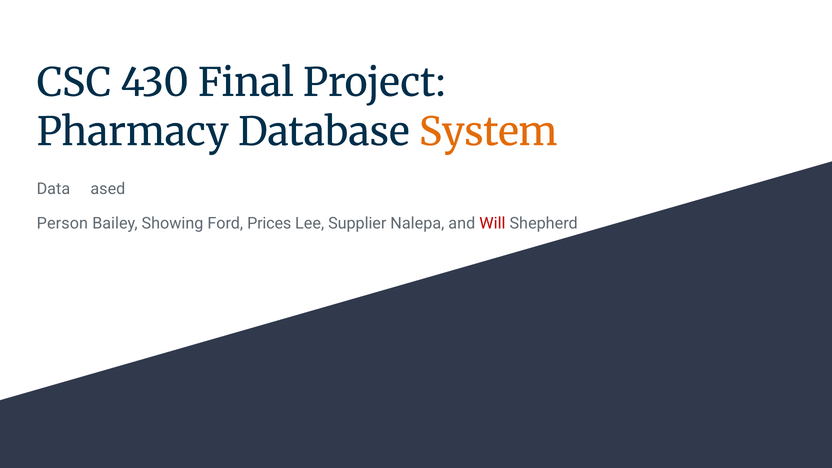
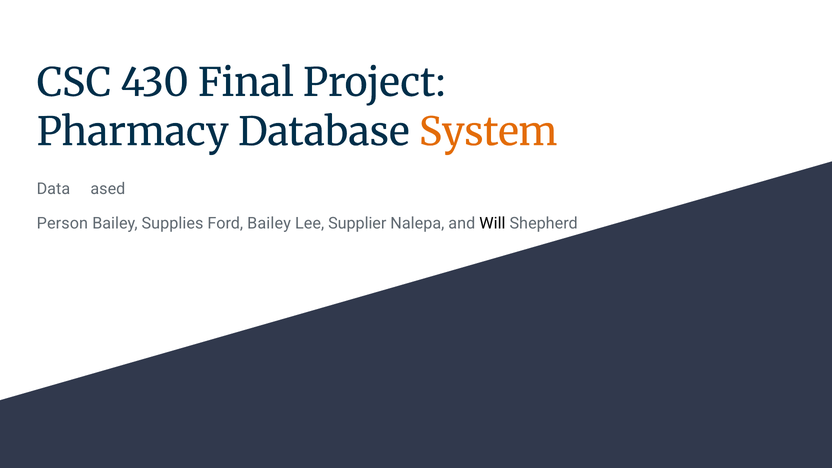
Showing: Showing -> Supplies (172, 223)
Ford Prices: Prices -> Bailey (269, 223)
Will colour: red -> black (492, 223)
